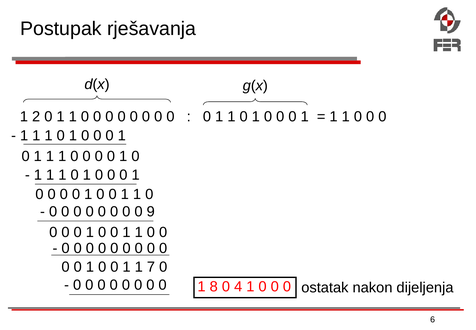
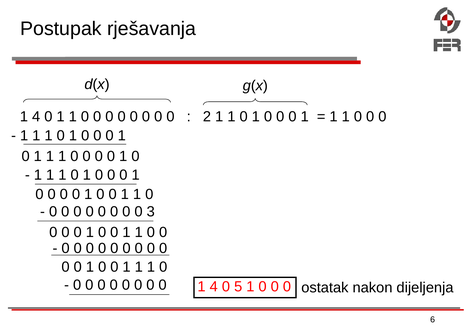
2: 2 -> 4 (36, 116)
0: 0 -> 2 (207, 116)
9: 9 -> 3 (151, 211)
7: 7 -> 1 (151, 267)
0 1 8: 8 -> 4 (214, 286)
4: 4 -> 5 (238, 286)
